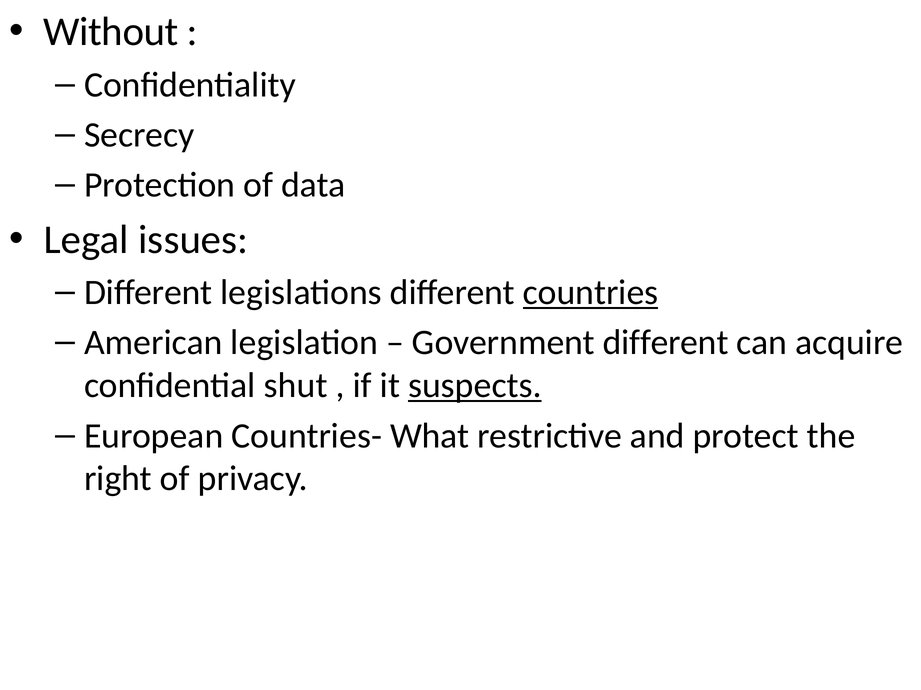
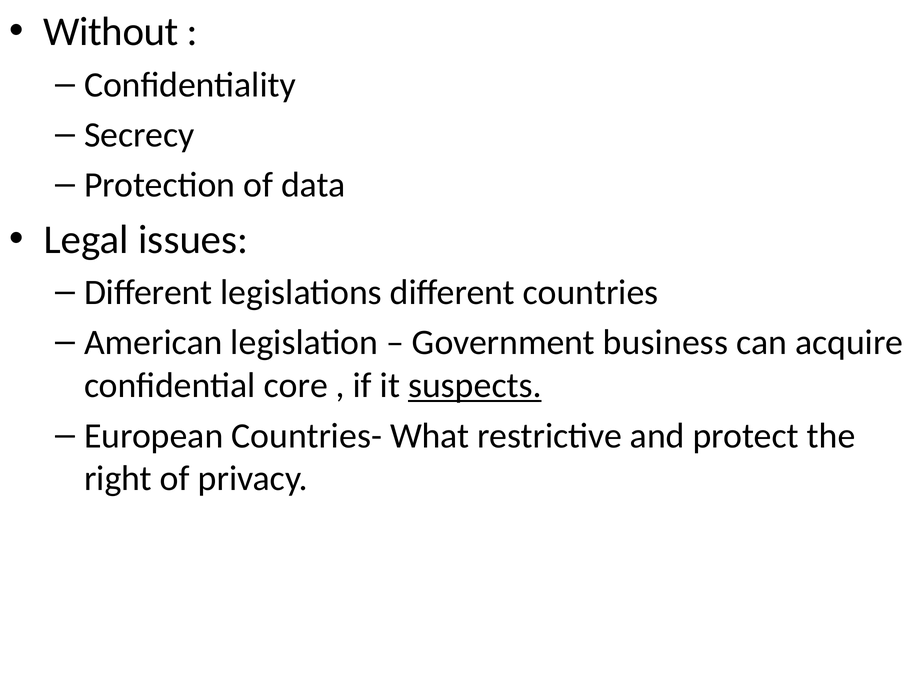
countries underline: present -> none (591, 293)
Government different: different -> business (666, 343)
shut: shut -> core (296, 386)
